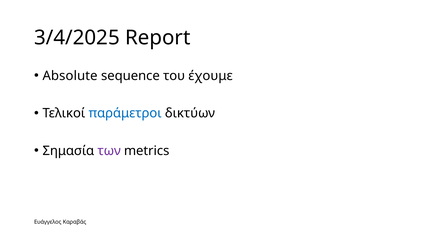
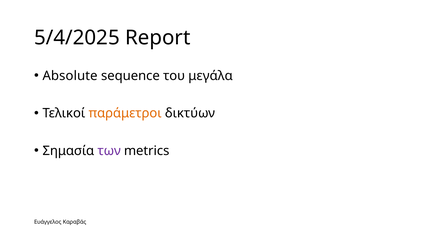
3/4/2025: 3/4/2025 -> 5/4/2025 (77, 38)
έχουμε: έχουμε -> μεγάλα (211, 76)
παράμετροι colour: blue -> orange (125, 113)
